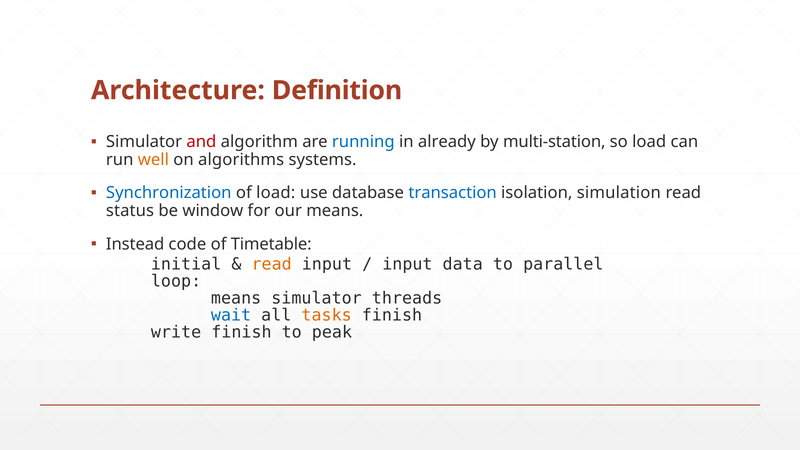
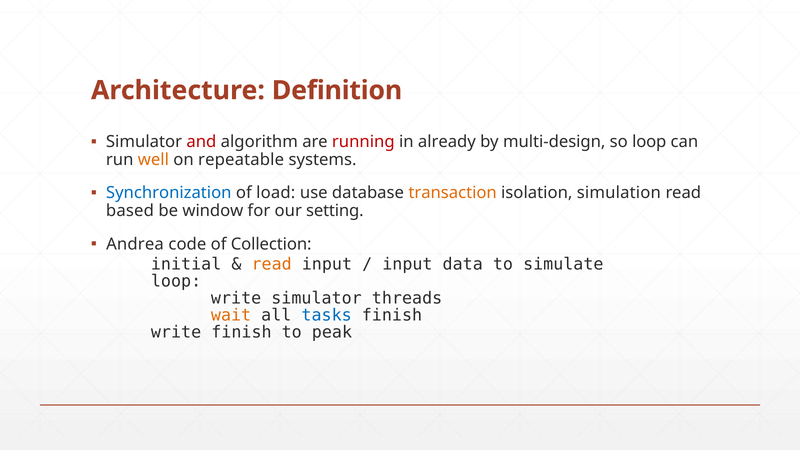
running colour: blue -> red (363, 142)
multi-station: multi-station -> multi-design (554, 142)
so load: load -> loop (649, 142)
algorithms: algorithms -> repeatable (241, 160)
transaction colour: blue -> orange (453, 193)
status: status -> based (130, 211)
our means: means -> setting (335, 211)
Instead: Instead -> Andrea (135, 244)
Timetable: Timetable -> Collection (271, 244)
parallel: parallel -> simulate (563, 264)
means: means -> write (236, 298)
wait colour: blue -> orange (231, 315)
tasks colour: orange -> blue (327, 315)
